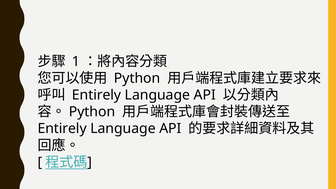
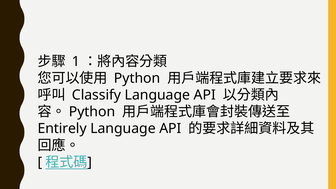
Entirely: Entirely -> Classify (97, 95)
